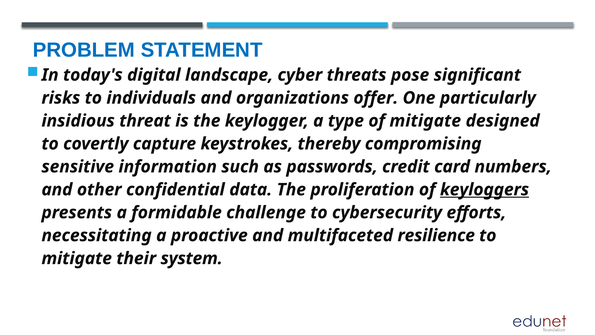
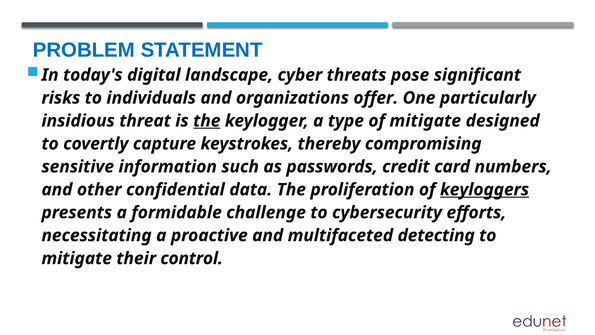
the underline: none -> present (207, 121)
resilience: resilience -> detecting (436, 235)
system: system -> control (192, 258)
